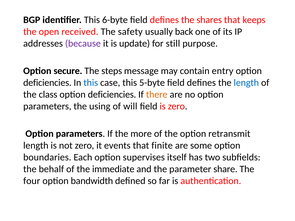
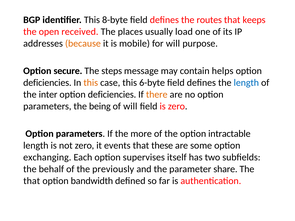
6-byte: 6-byte -> 8-byte (115, 20)
shares: shares -> routes (209, 20)
safety: safety -> places (130, 32)
back: back -> load (184, 32)
because colour: purple -> orange (83, 43)
update: update -> mobile (134, 43)
for still: still -> will (173, 43)
entry: entry -> helps (223, 71)
this colour: blue -> orange (91, 83)
5-byte: 5-byte -> 6-byte (152, 83)
class: class -> inter (48, 95)
using: using -> being (100, 106)
retransmit: retransmit -> intractable (229, 134)
finite: finite -> these (162, 146)
boundaries: boundaries -> exchanging (47, 157)
immediate: immediate -> previously (113, 169)
four: four -> that (32, 181)
